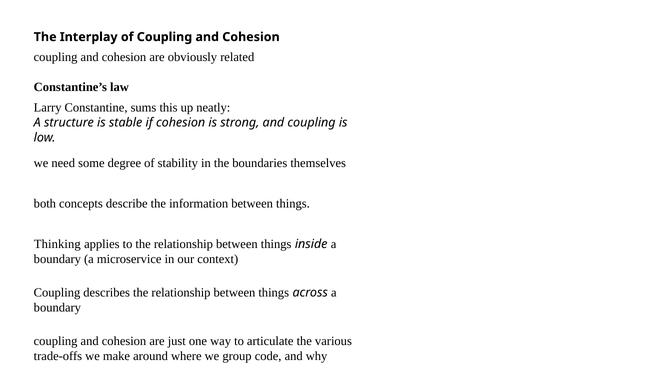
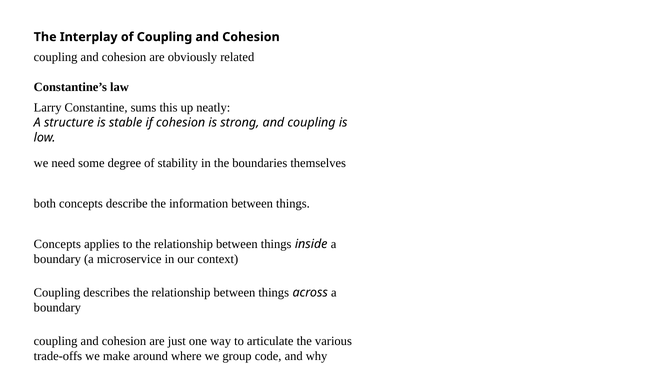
Thinking: Thinking -> Concepts (57, 244)
